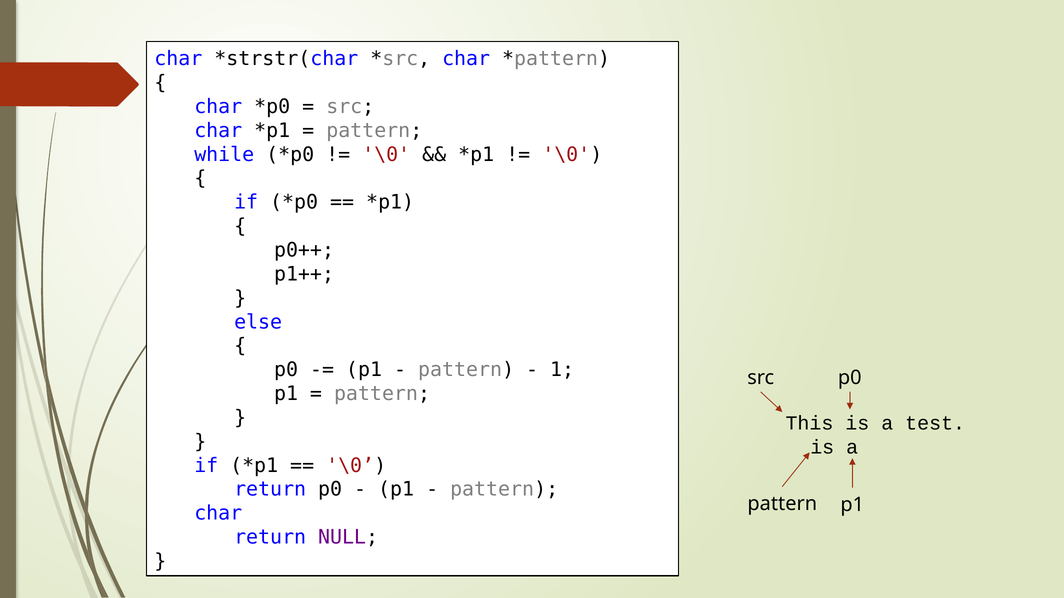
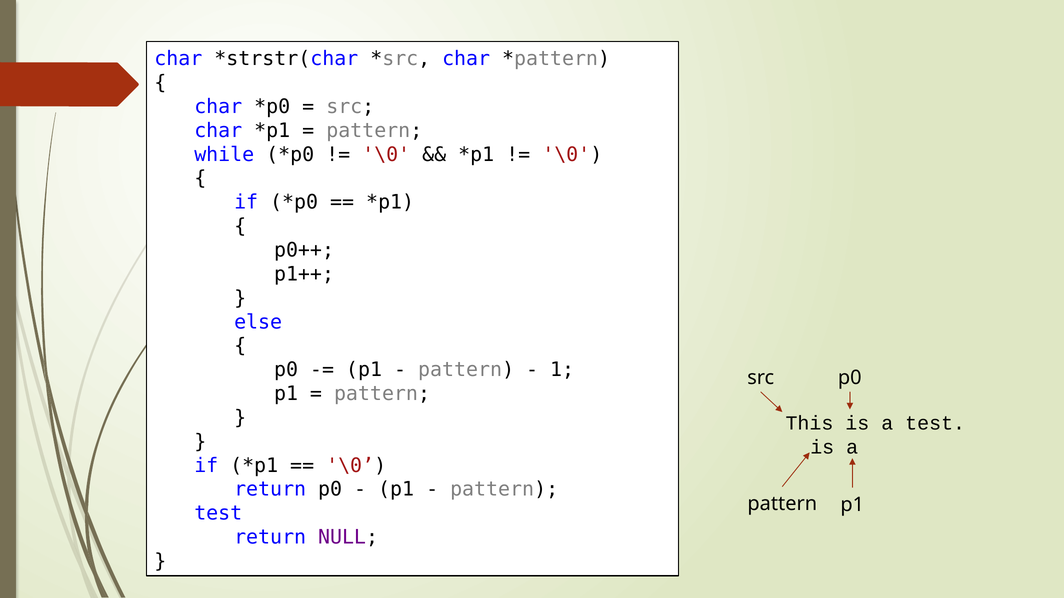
char: char -> test (218, 514)
